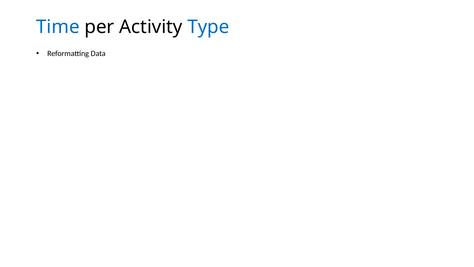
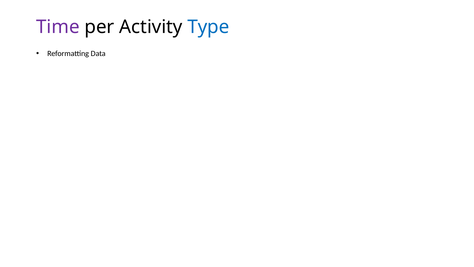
Time colour: blue -> purple (58, 27)
